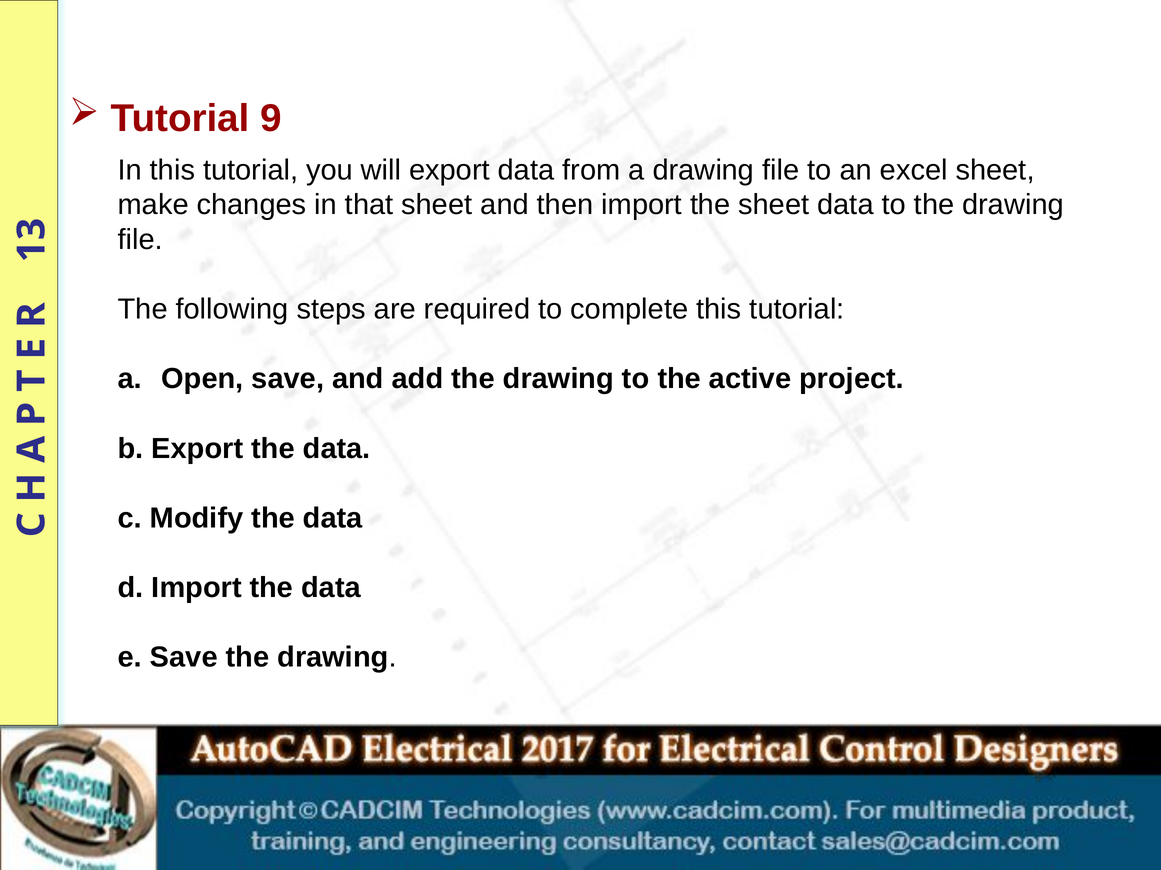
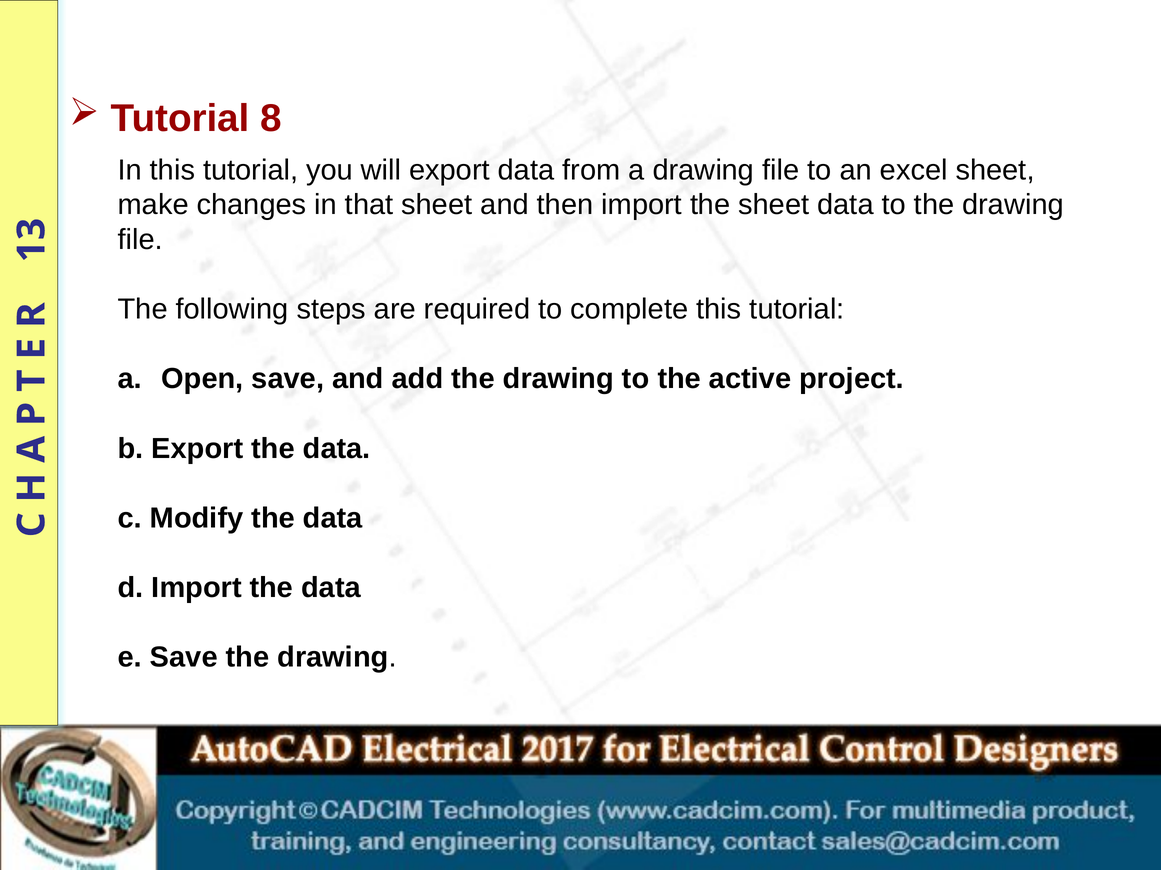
9: 9 -> 8 (271, 119)
